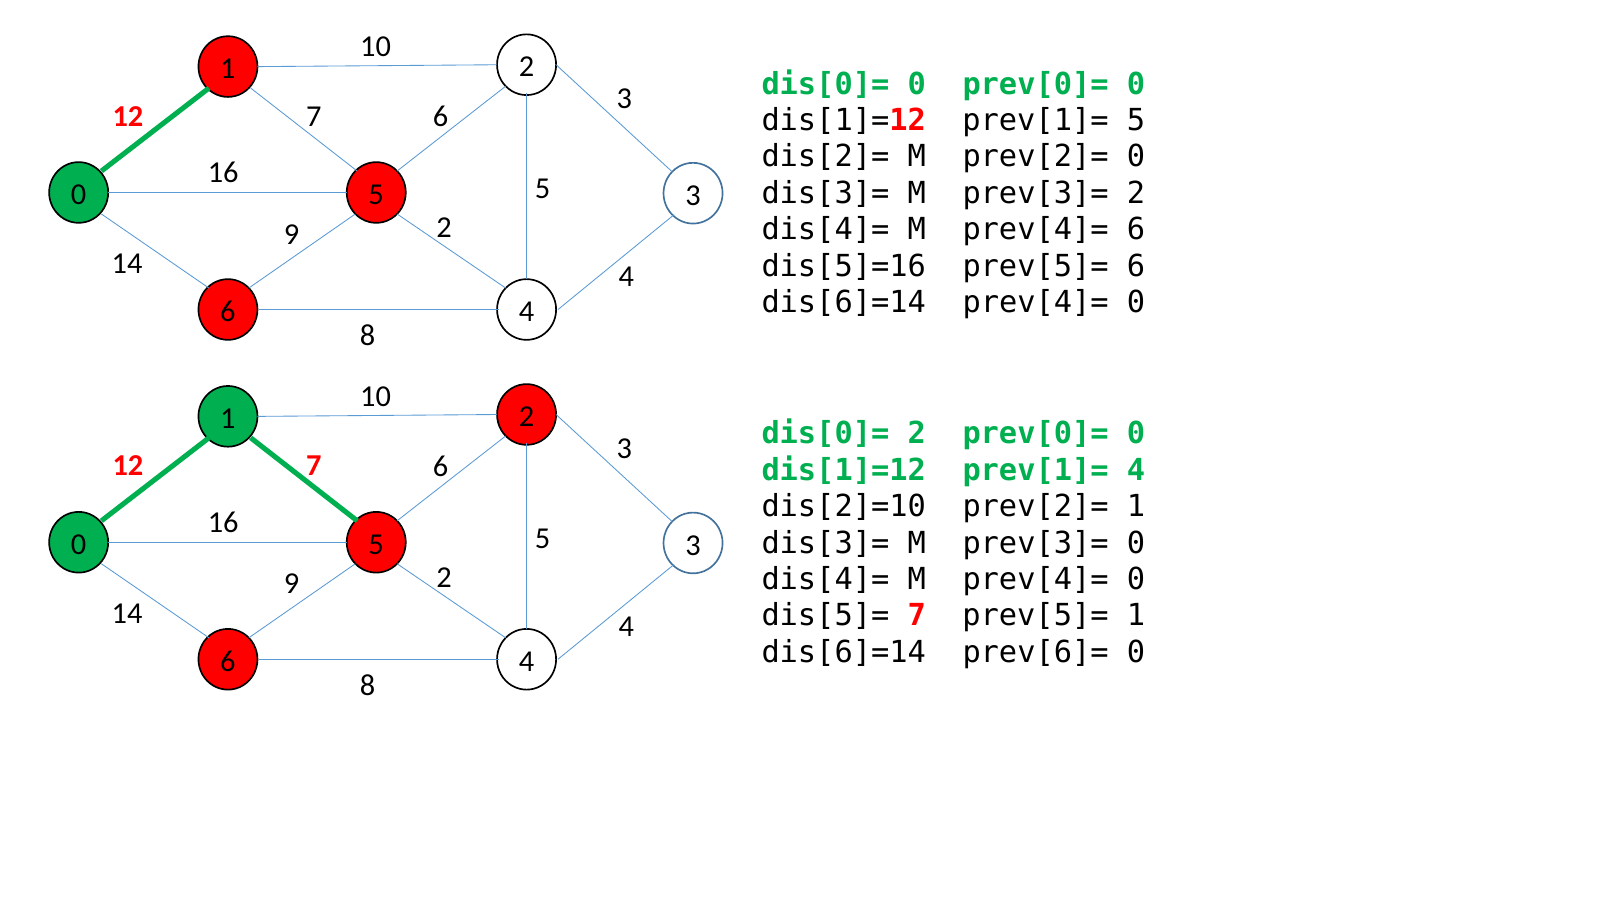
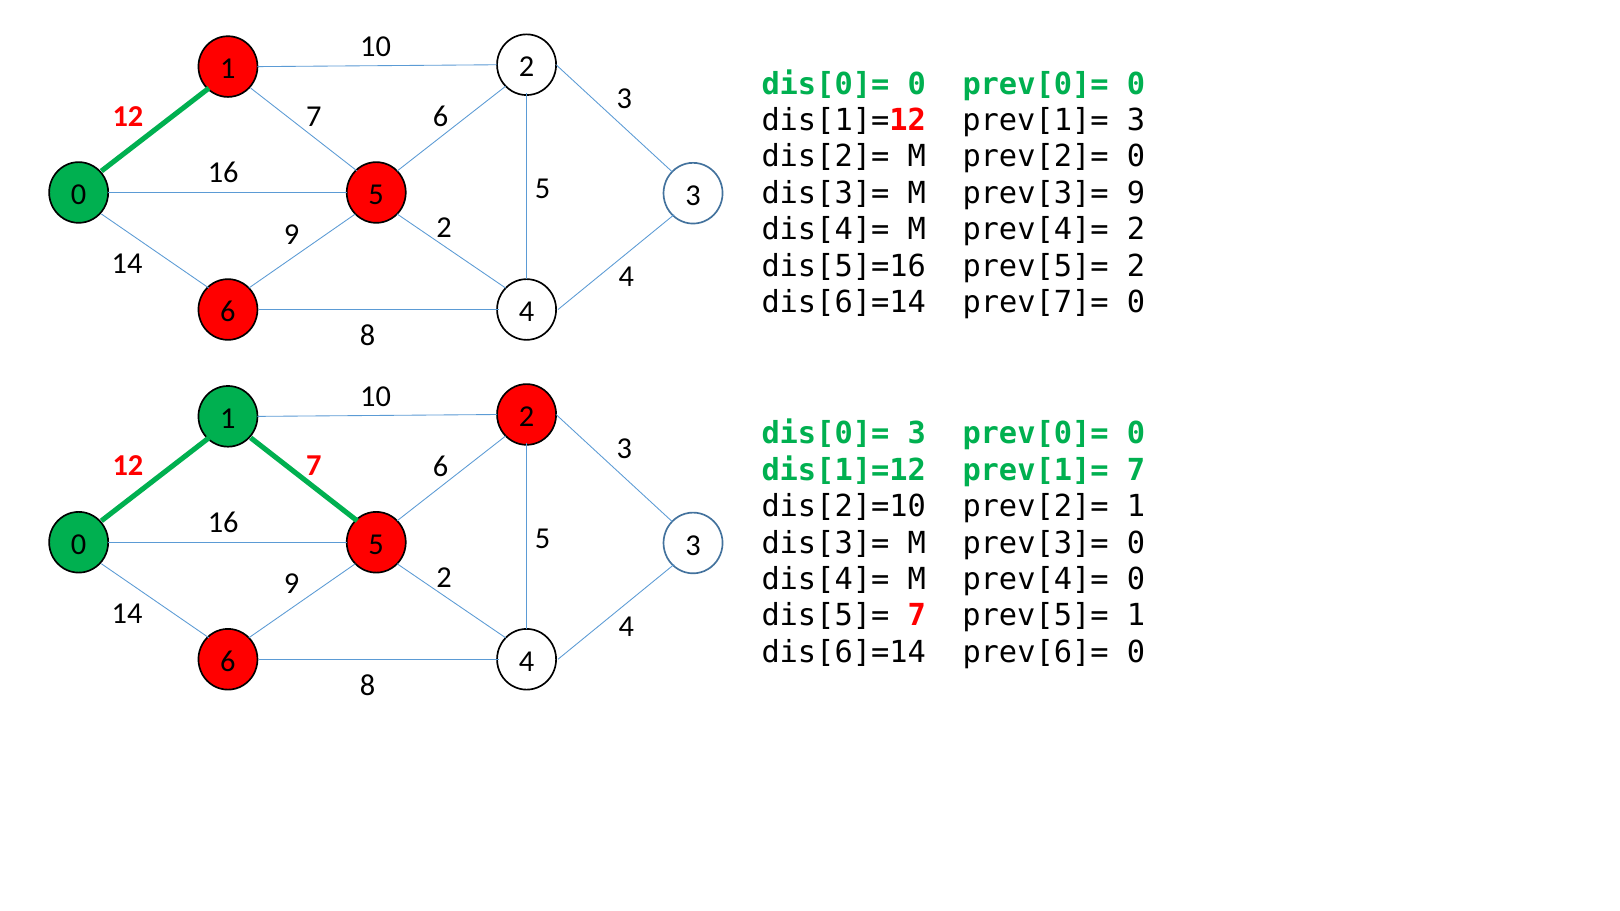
prev[1]= 5: 5 -> 3 (1136, 120)
prev[3]= 2: 2 -> 9 (1136, 193)
prev[4]= 6: 6 -> 2 (1136, 230)
prev[5]= 6: 6 -> 2 (1136, 266)
dis[6]=14 prev[4]=: prev[4]= -> prev[7]= (1036, 303)
dis[0]= 2: 2 -> 3 (917, 434)
prev[1]= 4: 4 -> 7 (1136, 470)
